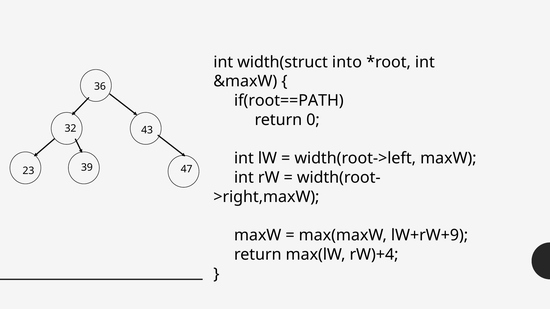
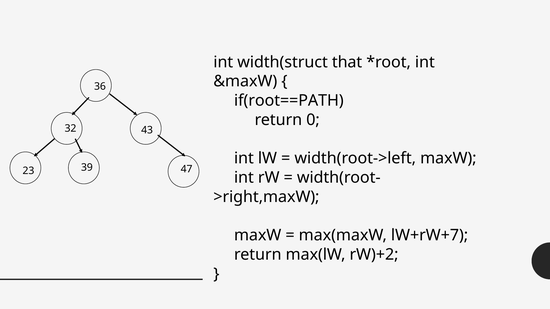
into: into -> that (347, 62)
lW+rW+9: lW+rW+9 -> lW+rW+7 (430, 236)
rW)+4: rW)+4 -> rW)+2 (374, 255)
